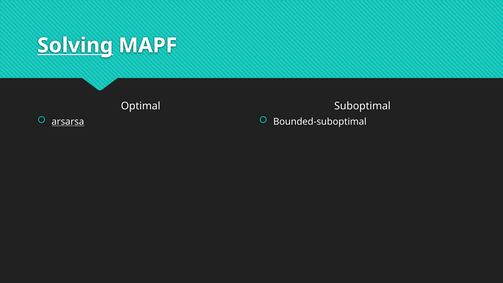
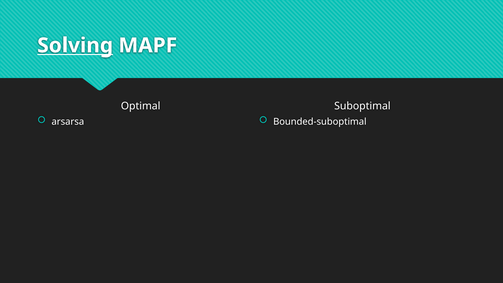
arsarsa underline: present -> none (68, 122)
